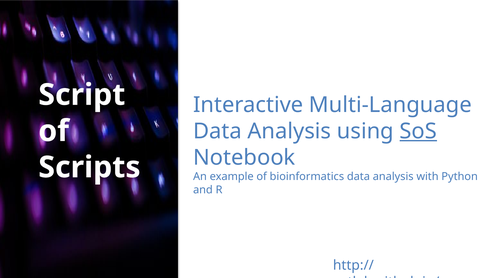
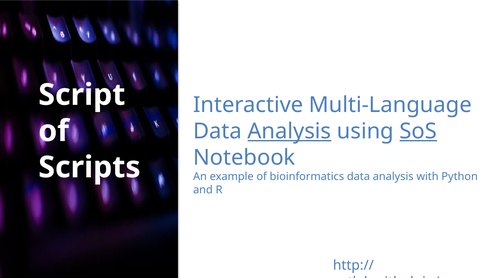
Analysis underline: none -> present (289, 131)
